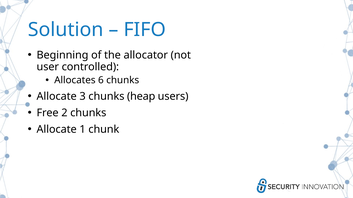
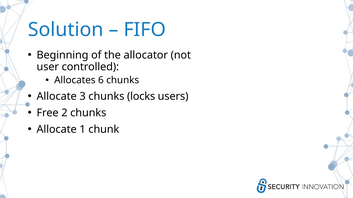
heap: heap -> locks (141, 96)
